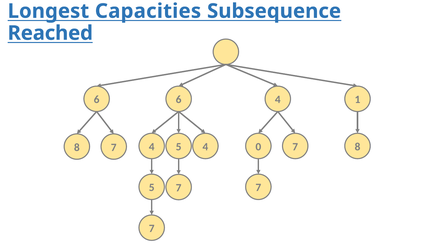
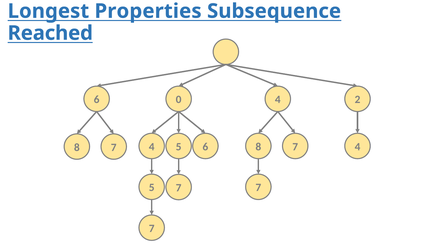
Capacities: Capacities -> Properties (148, 11)
6 6: 6 -> 0 (179, 100)
1: 1 -> 2 (357, 100)
5 0: 0 -> 8 (258, 147)
8 7 4: 4 -> 6 (205, 147)
8: 8 -> 4 (357, 147)
